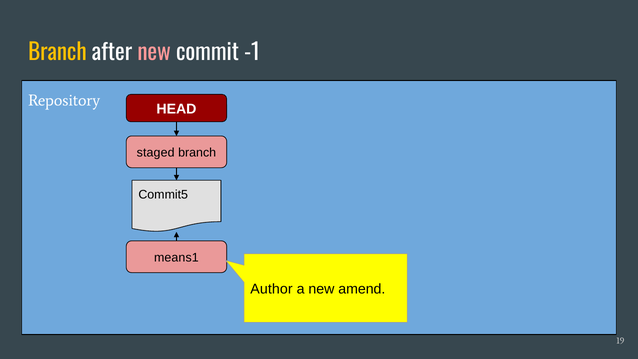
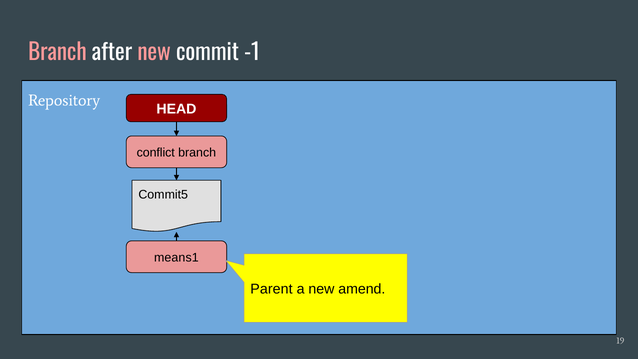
Branch colour: yellow -> pink (57, 53)
staged: staged -> conflict (156, 153)
Author: Author -> Parent (271, 289)
